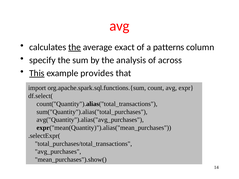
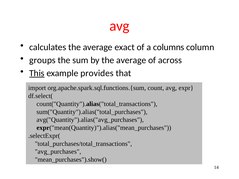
the underline: present -> none (75, 47)
patterns: patterns -> columns (169, 47)
specify: specify -> groups (42, 60)
by the analysis: analysis -> average (131, 60)
